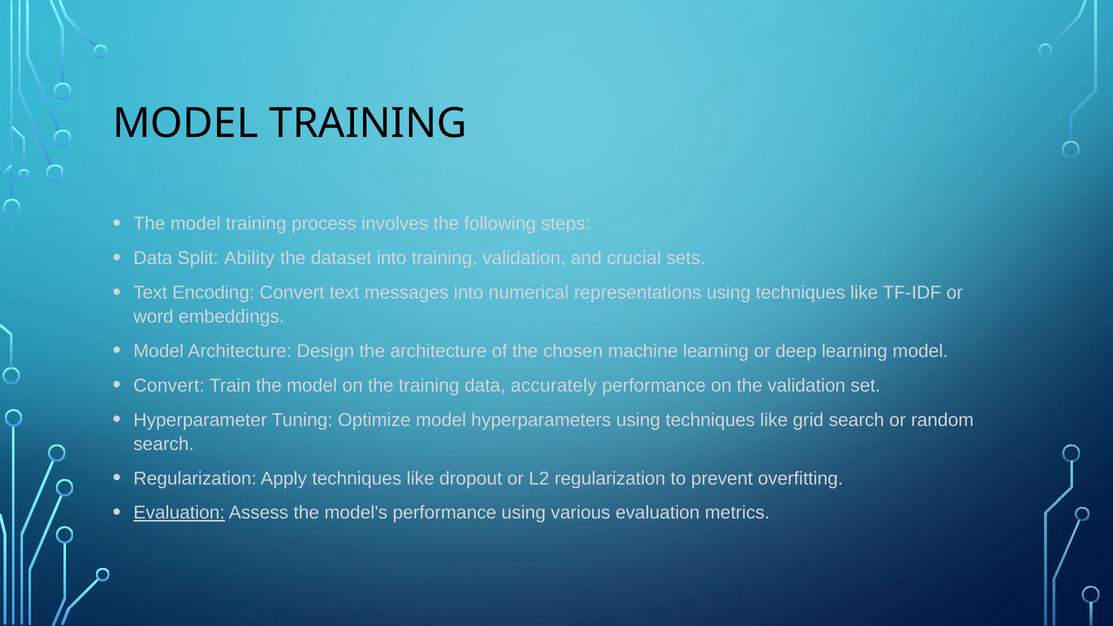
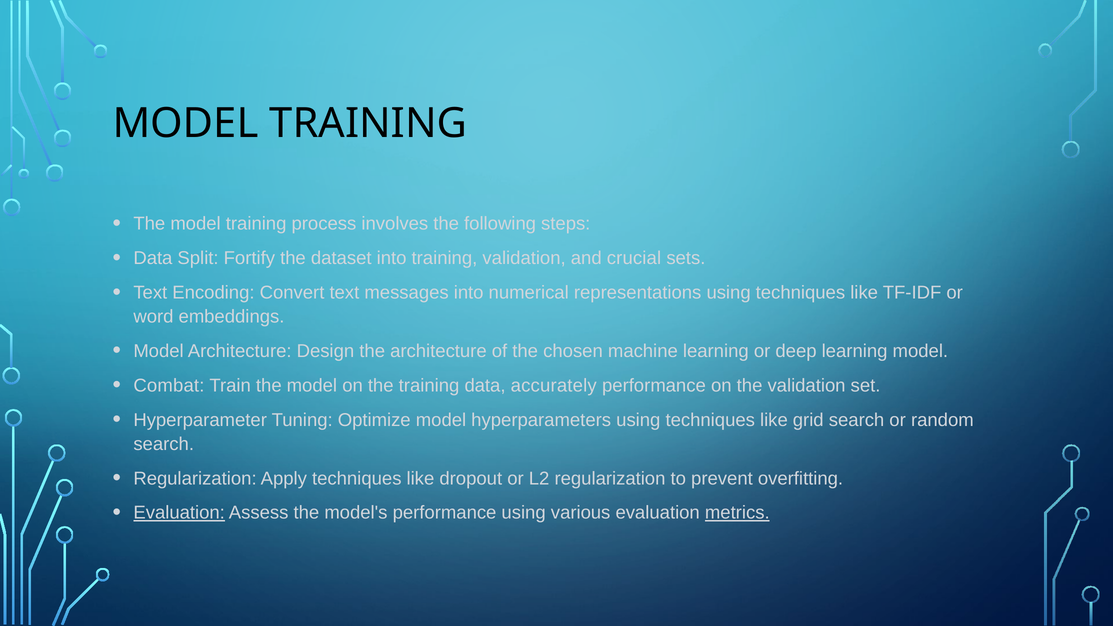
Ability: Ability -> Fortify (249, 258)
Convert: Convert -> Combat (169, 386)
metrics underline: none -> present (737, 513)
